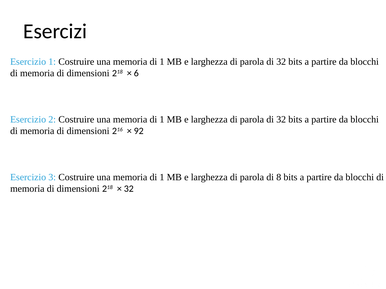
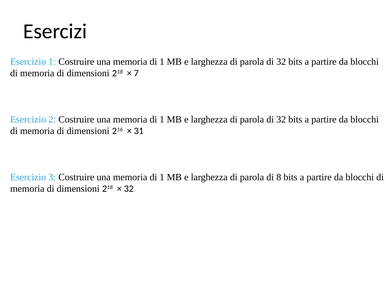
6: 6 -> 7 (136, 73)
92: 92 -> 31 (139, 131)
